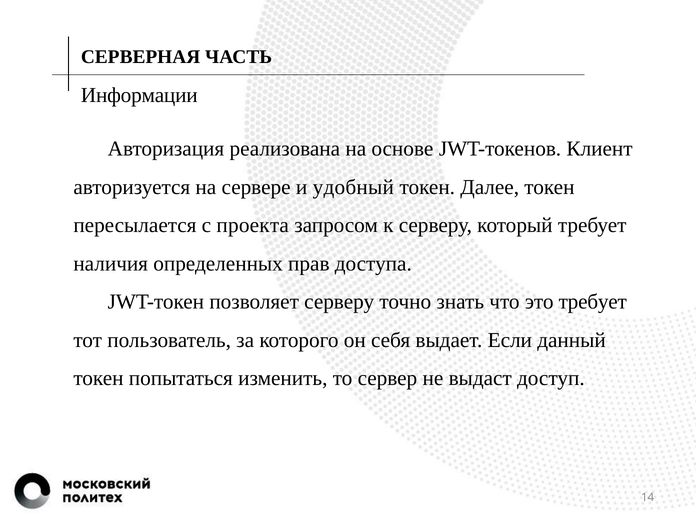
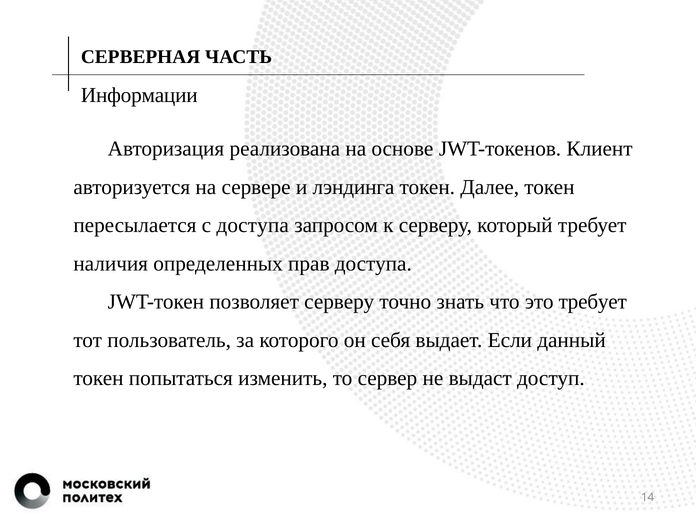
удобный: удобный -> лэндинга (353, 187)
с проекта: проекта -> доступа (253, 225)
